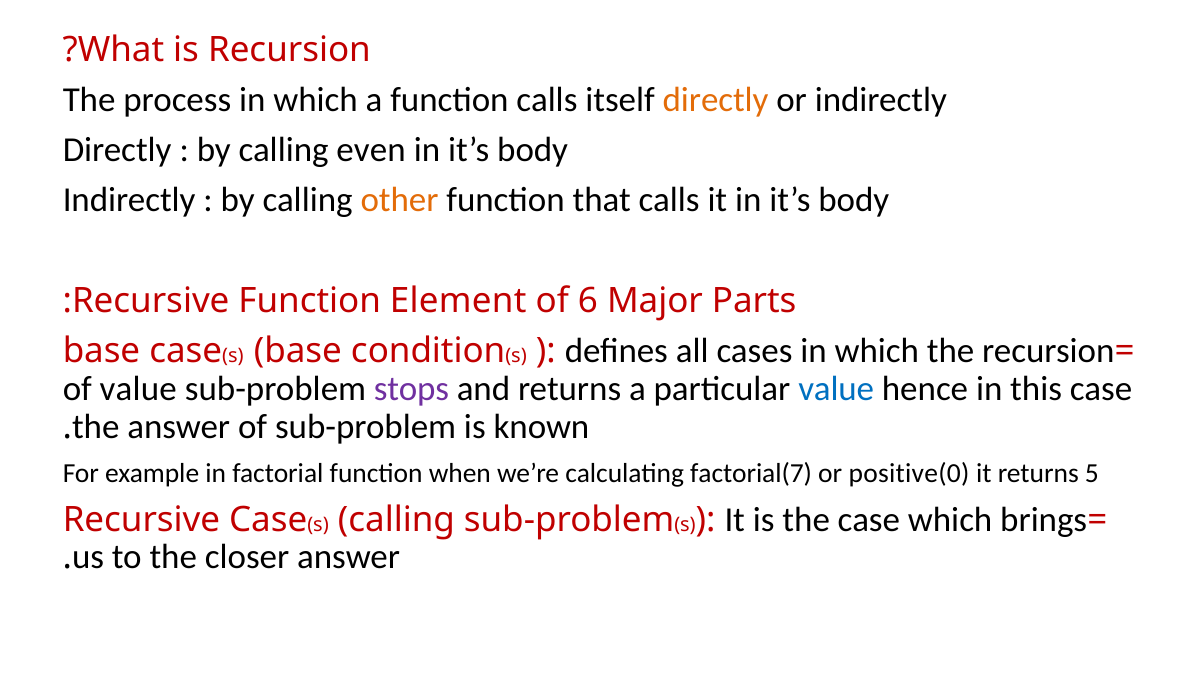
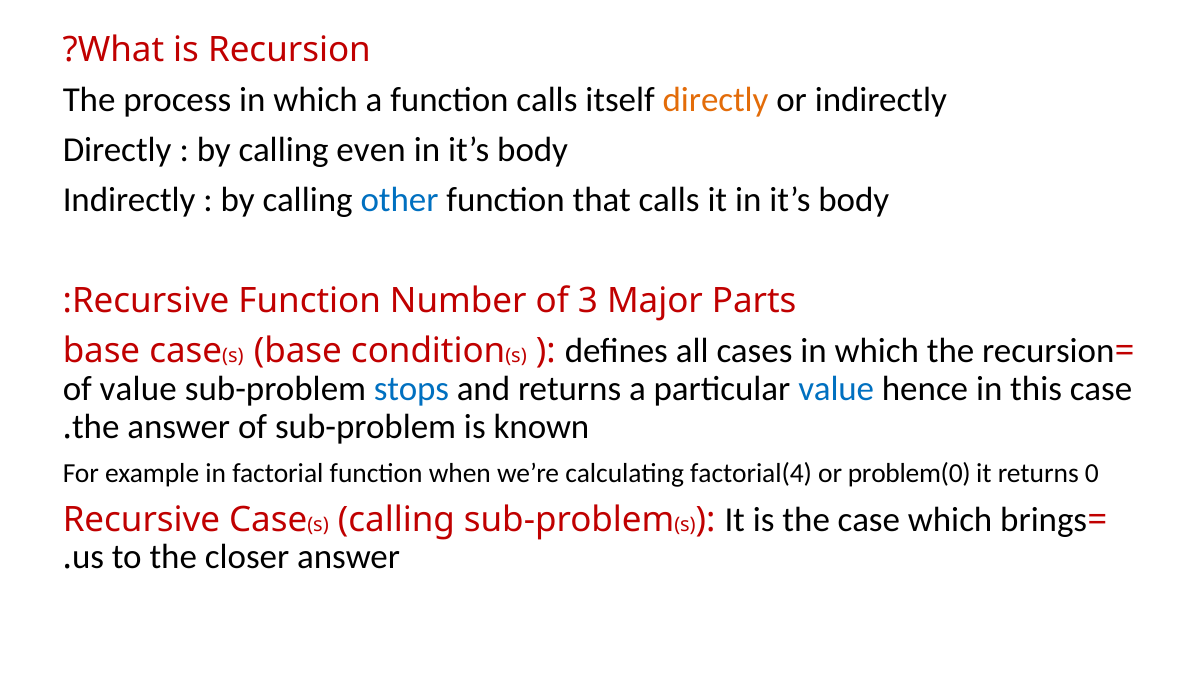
other colour: orange -> blue (400, 200)
Element: Element -> Number (458, 301)
6: 6 -> 3 (588, 301)
stops colour: purple -> blue (412, 389)
factorial(7: factorial(7 -> factorial(4 (751, 473)
positive(0: positive(0 -> problem(0 (909, 473)
5: 5 -> 0 (1092, 473)
